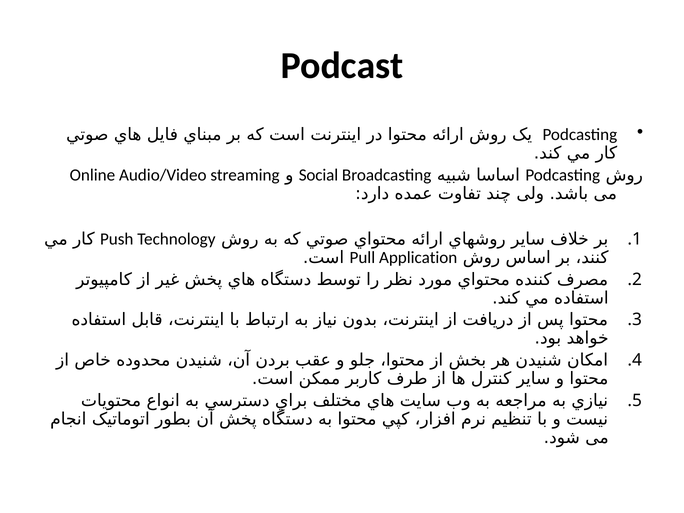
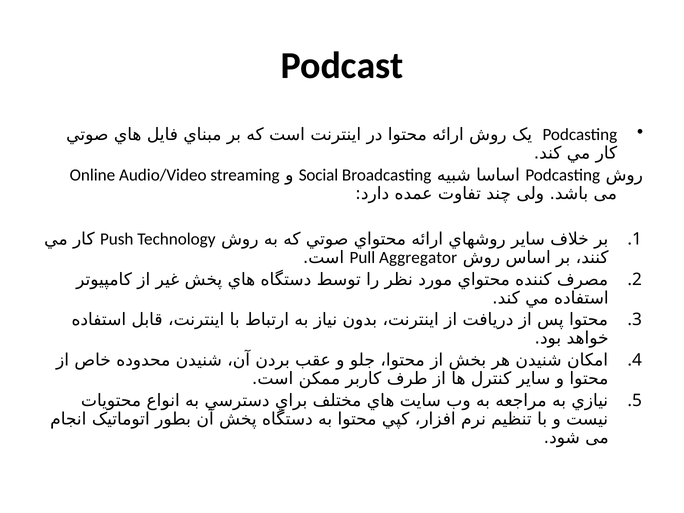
Application: Application -> Aggregator (418, 258)
